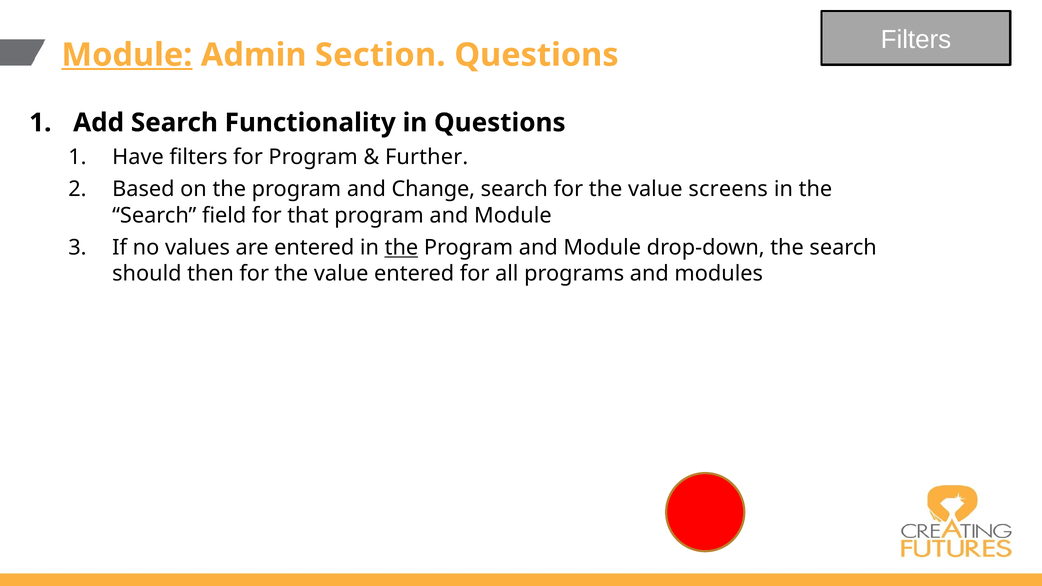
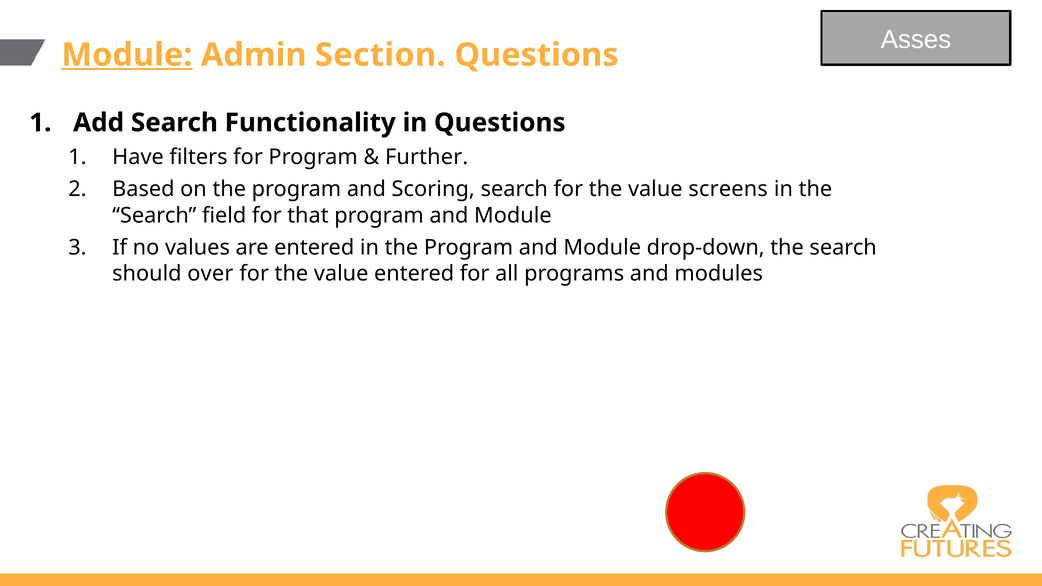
Filters: Filters -> Asses (916, 40)
Change: Change -> Scoring (433, 189)
the underline: present -> none (401, 248)
then: then -> over (210, 274)
